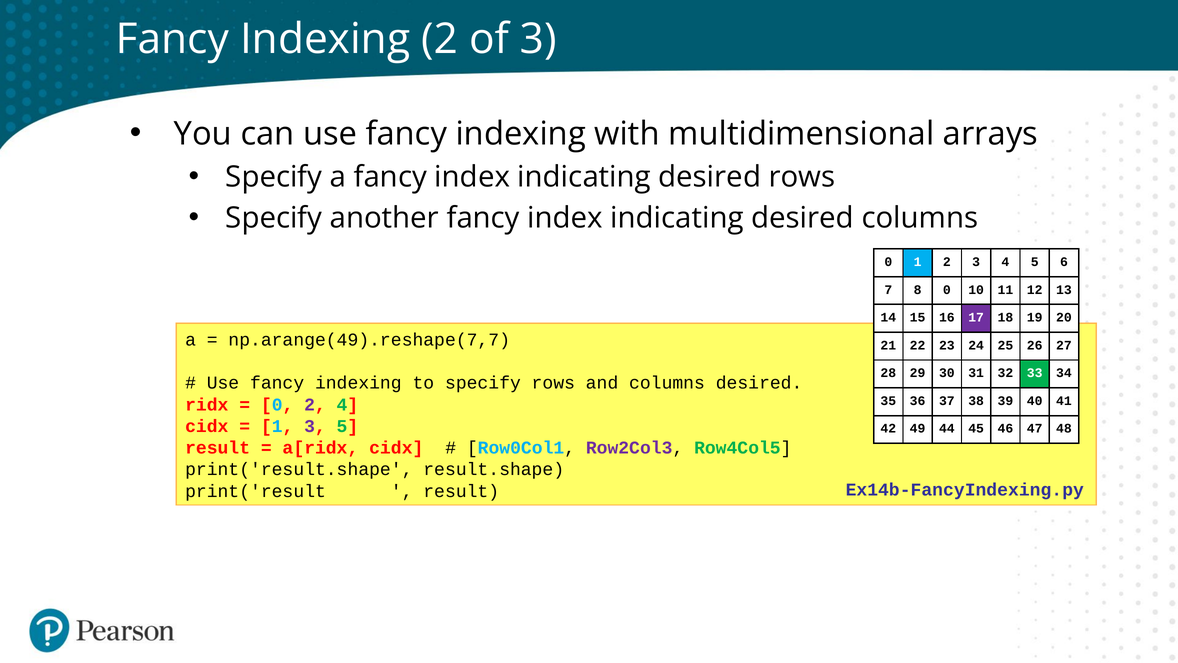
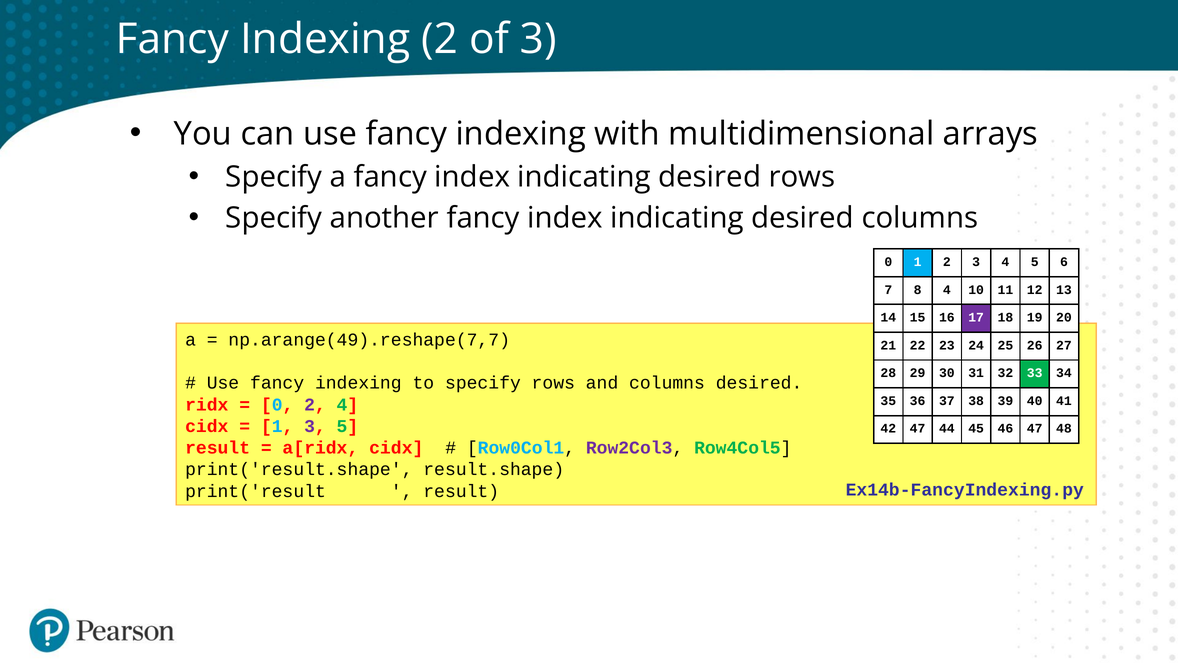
8 0: 0 -> 4 (947, 290)
42 49: 49 -> 47 (918, 428)
